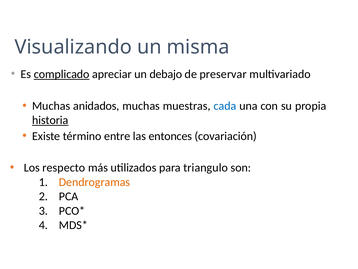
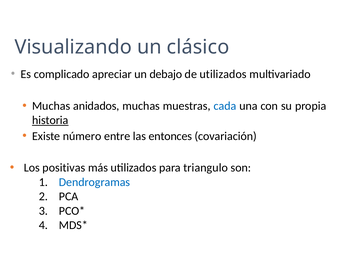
misma: misma -> clásico (198, 47)
complicado underline: present -> none (62, 74)
de preservar: preservar -> utilizados (223, 74)
término: término -> número (82, 136)
respecto: respecto -> positivas (64, 167)
Dendrogramas colour: orange -> blue (95, 182)
